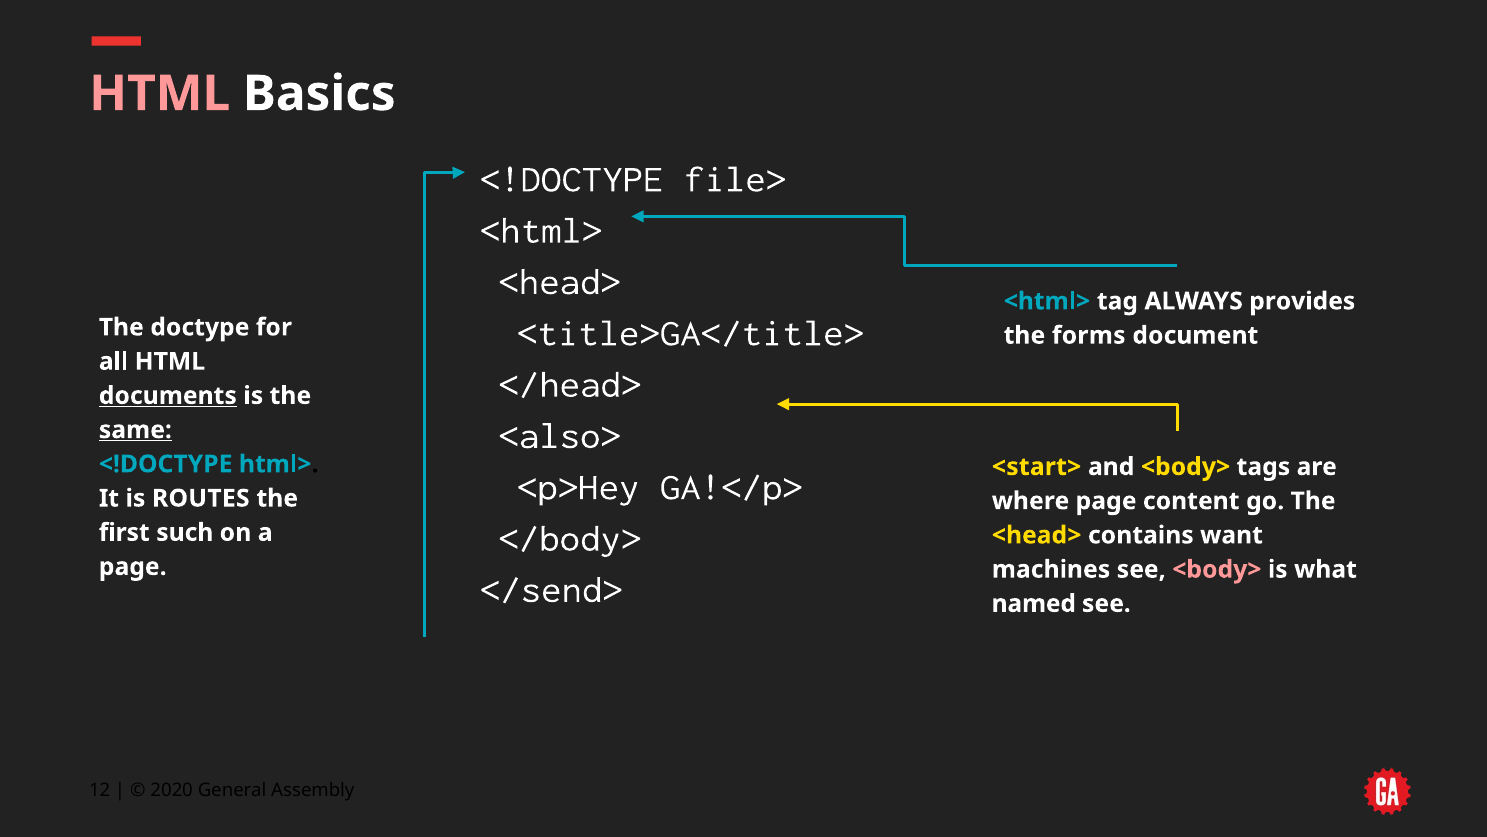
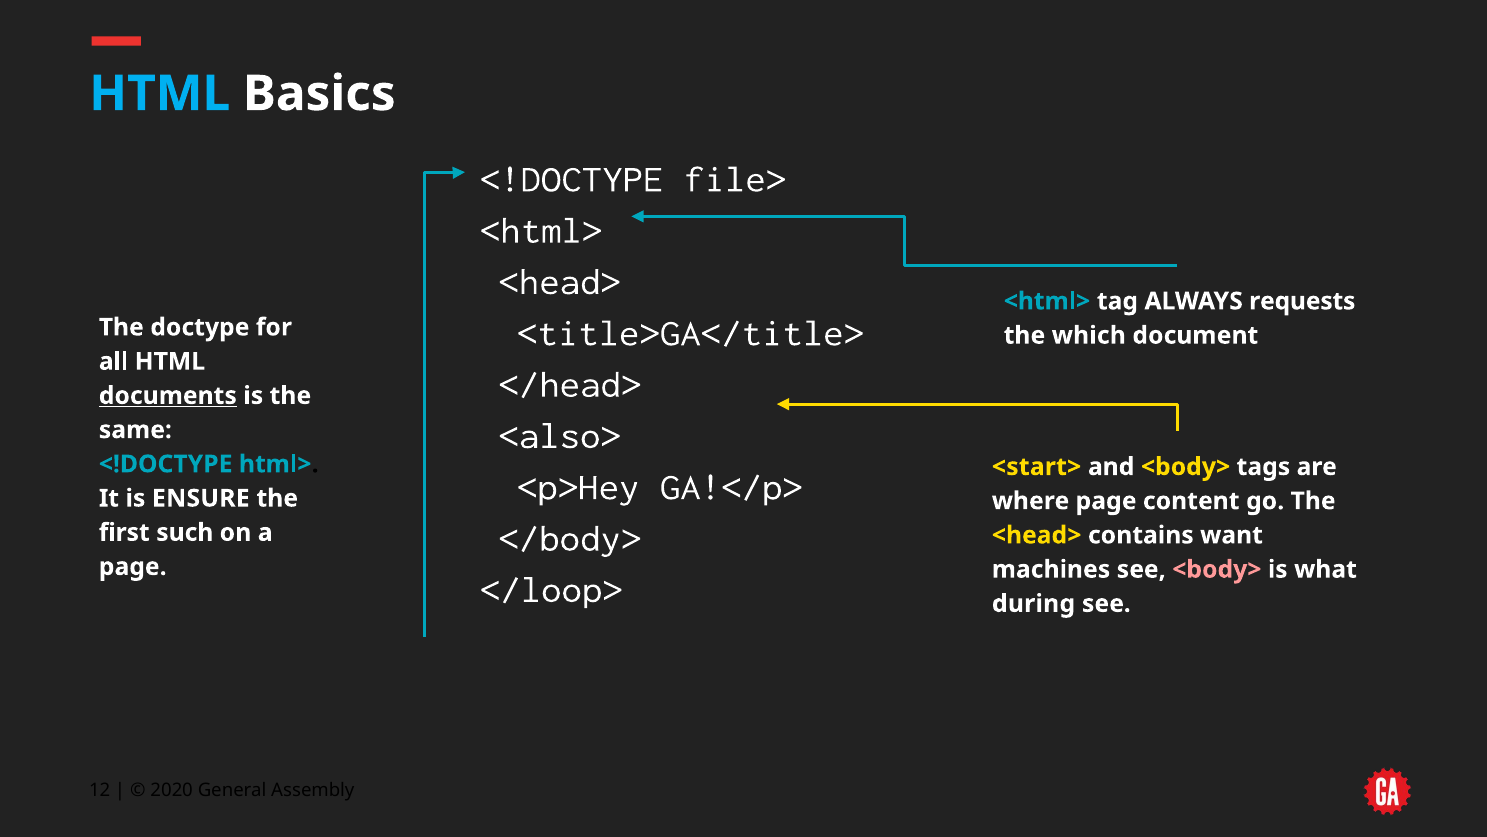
HTML colour: pink -> light blue (160, 94)
provides: provides -> requests (1302, 301)
forms: forms -> which (1089, 335)
same underline: present -> none (135, 430)
ROUTES: ROUTES -> ENSURE (201, 498)
</send>: </send> -> </loop> (551, 589)
named: named -> during (1034, 603)
